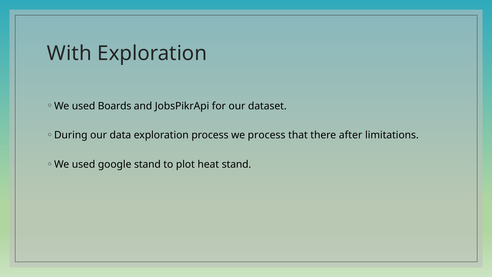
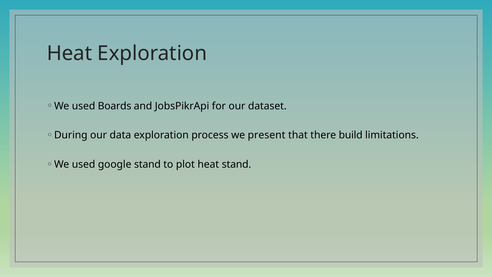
With: With -> Heat (69, 53)
we process: process -> present (267, 135)
after: after -> build (351, 135)
